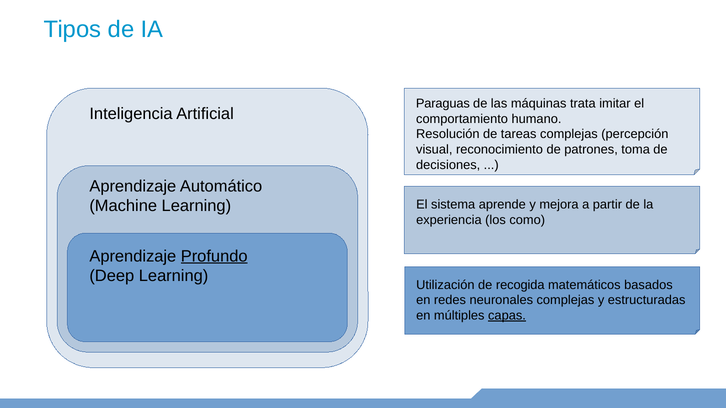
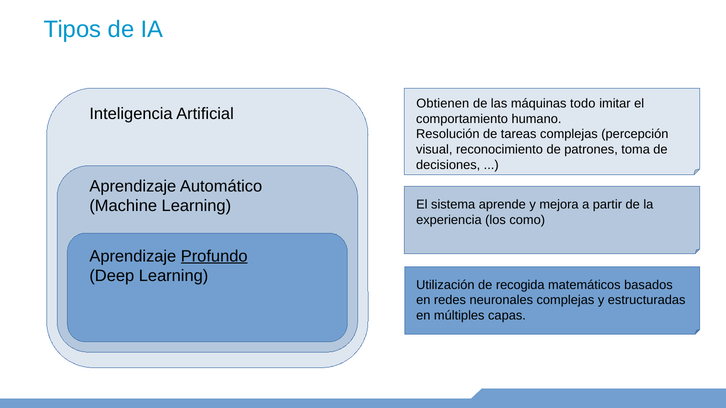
Paraguas: Paraguas -> Obtienen (443, 104)
trata: trata -> todo (583, 104)
capas underline: present -> none (507, 316)
